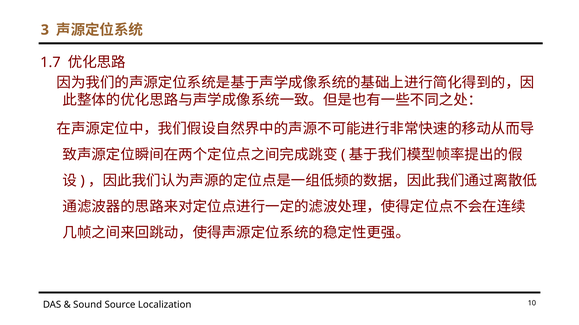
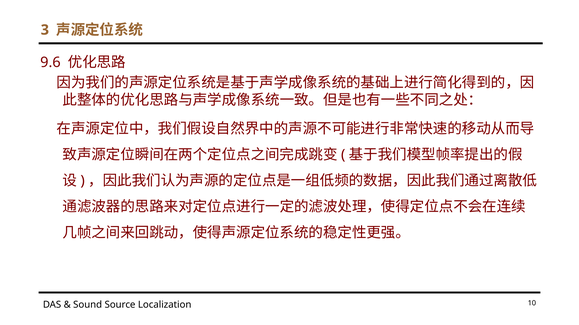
1.7: 1.7 -> 9.6 (50, 63)
